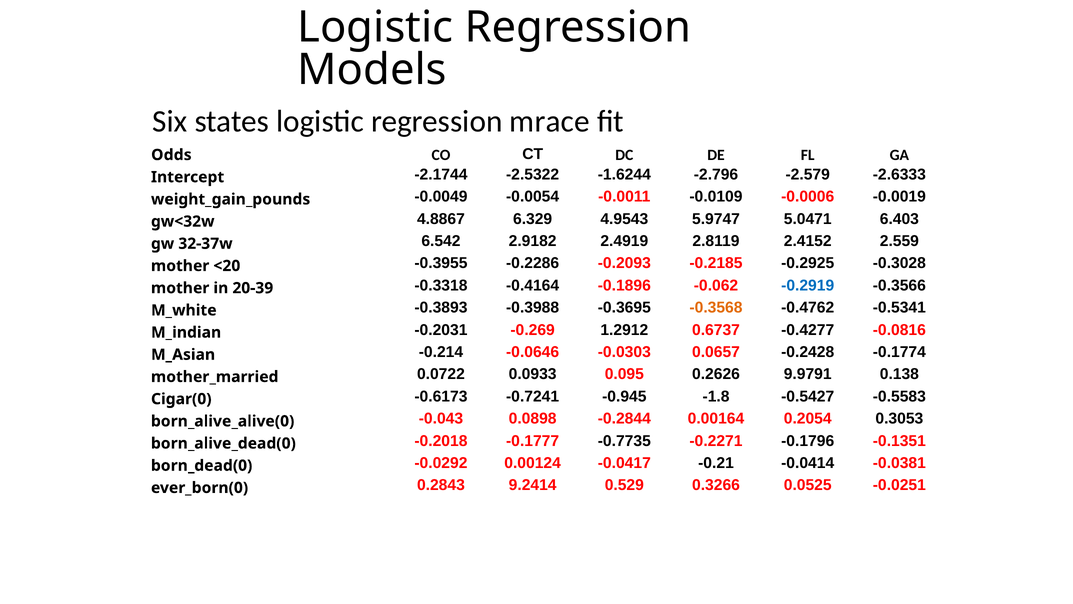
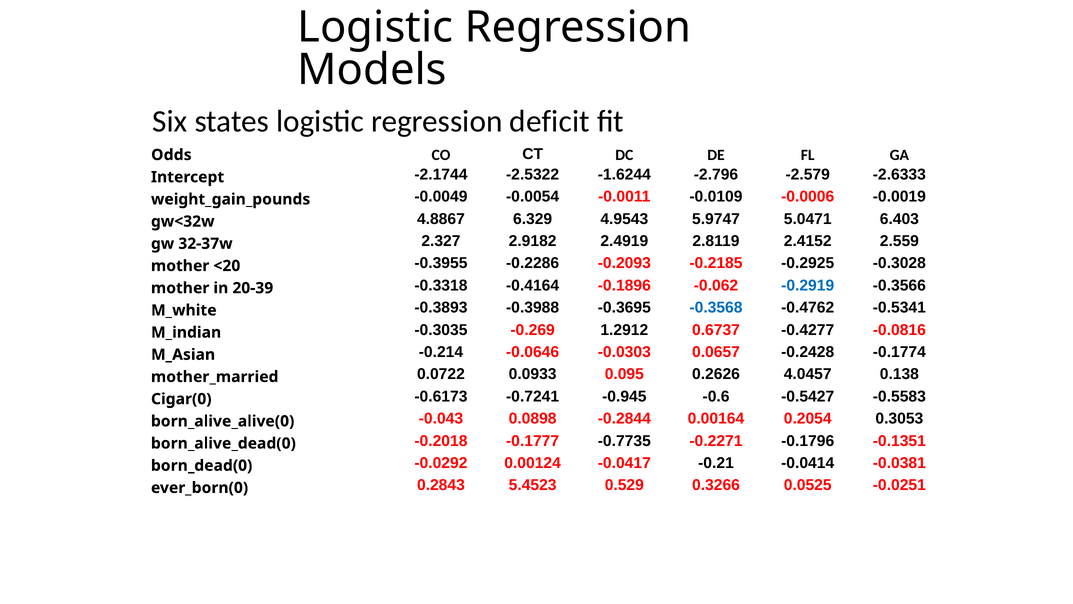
mrace: mrace -> deficit (550, 121)
6.542: 6.542 -> 2.327 (441, 241)
-0.3568 colour: orange -> blue (716, 307)
-0.2031: -0.2031 -> -0.3035 (441, 330)
9.9791: 9.9791 -> 4.0457 (808, 374)
-1.8: -1.8 -> -0.6 (716, 396)
9.2414: 9.2414 -> 5.4523 (533, 485)
